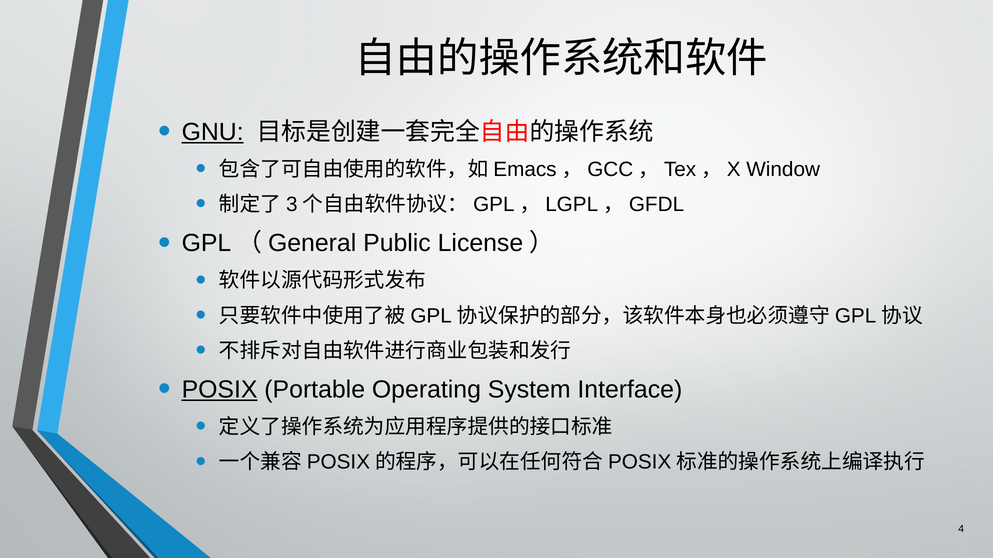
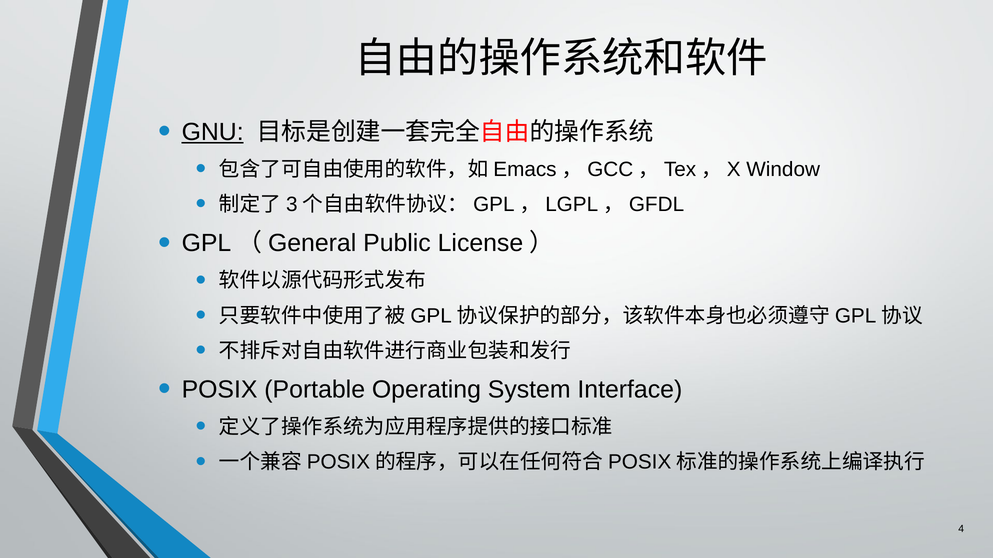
POSIX underline: present -> none (220, 390)
